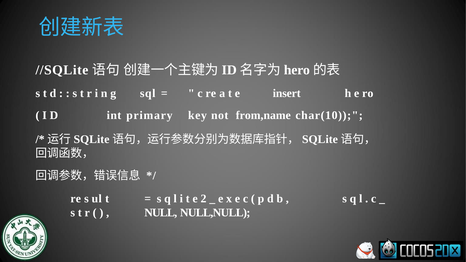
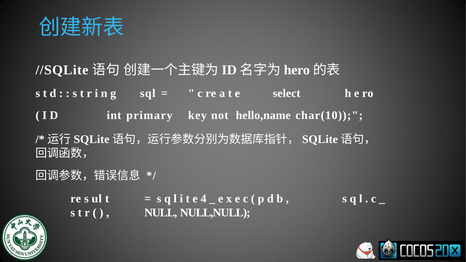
insert: insert -> select (287, 93)
from,name: from,name -> hello,name (263, 115)
2: 2 -> 4 (204, 199)
